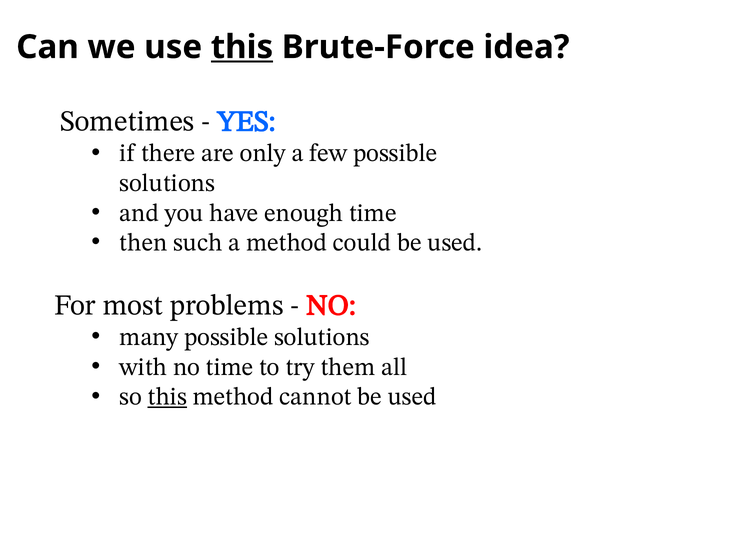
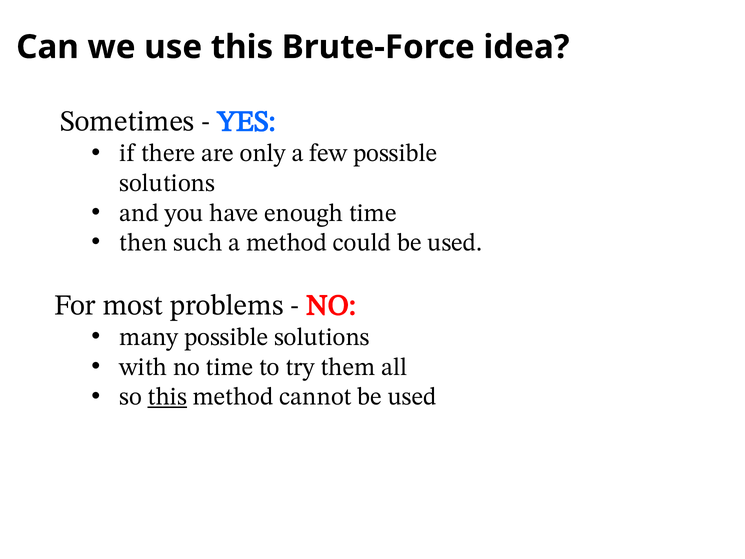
this underline: present -> none (242, 47)
